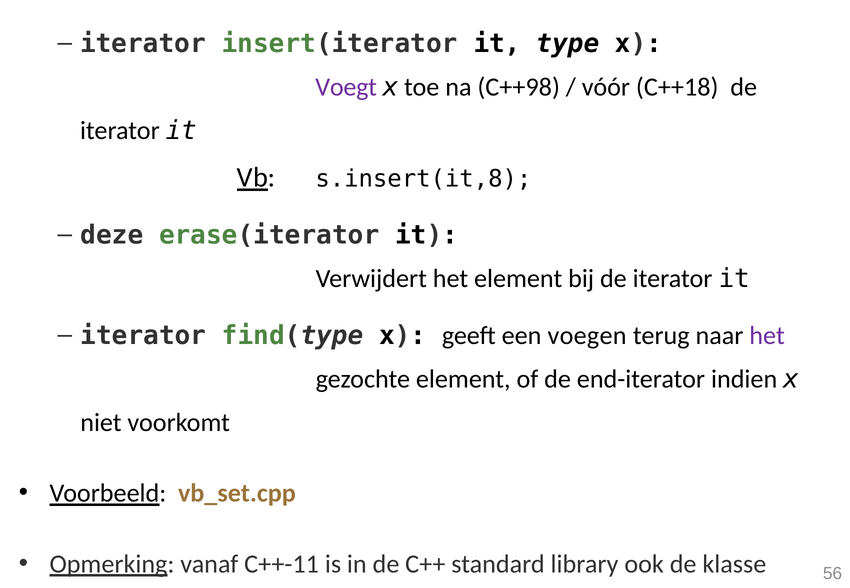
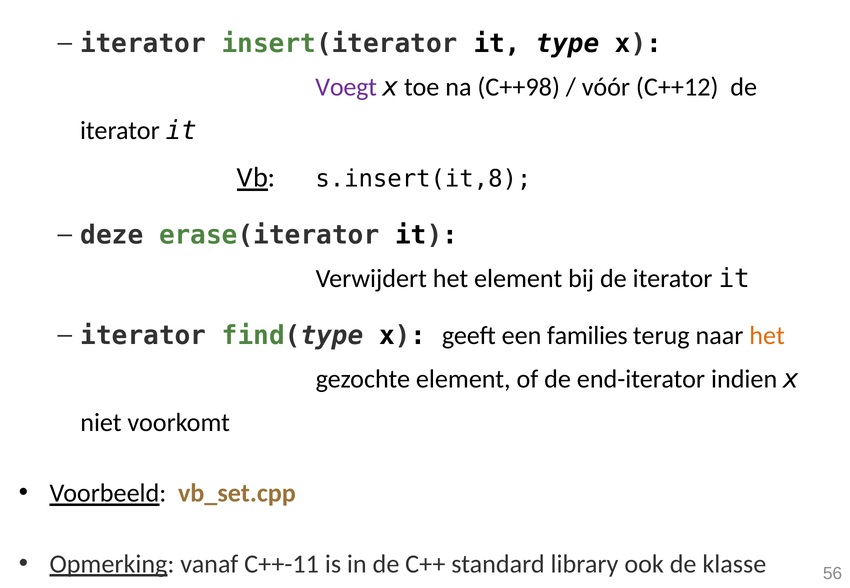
C++18: C++18 -> C++12 (677, 87)
voegen: voegen -> families (587, 336)
het colour: purple -> orange (767, 336)
